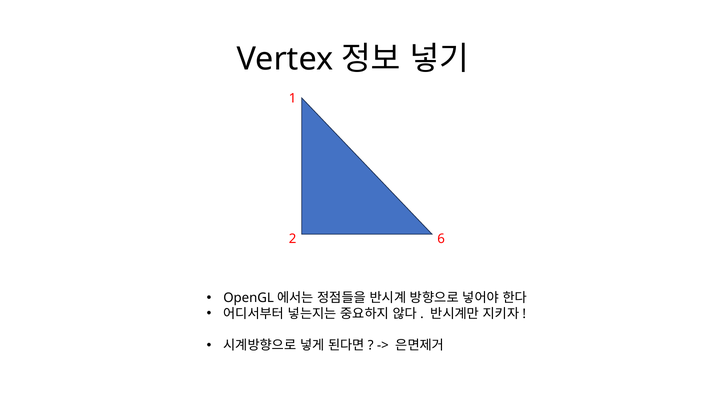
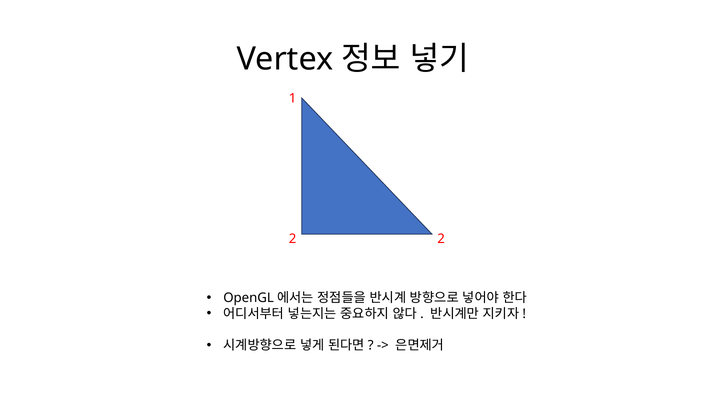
2 6: 6 -> 2 (441, 239)
